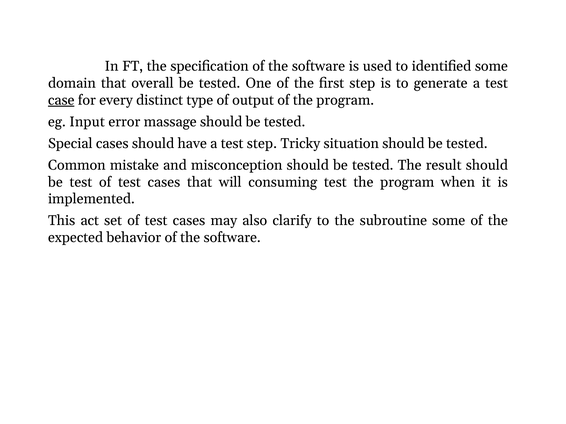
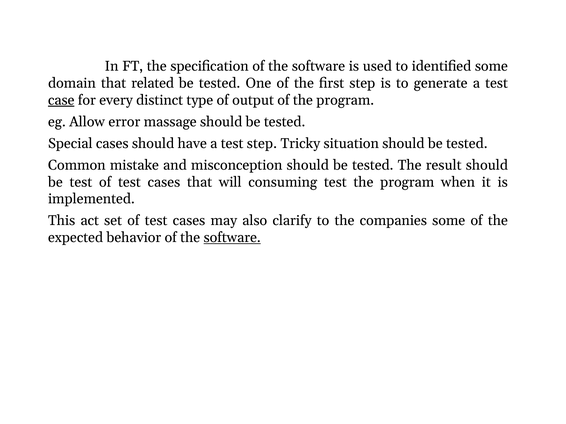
overall: overall -> related (153, 83)
Input: Input -> Allow (87, 122)
subroutine: subroutine -> companies (393, 221)
software underline: none -> present (232, 238)
